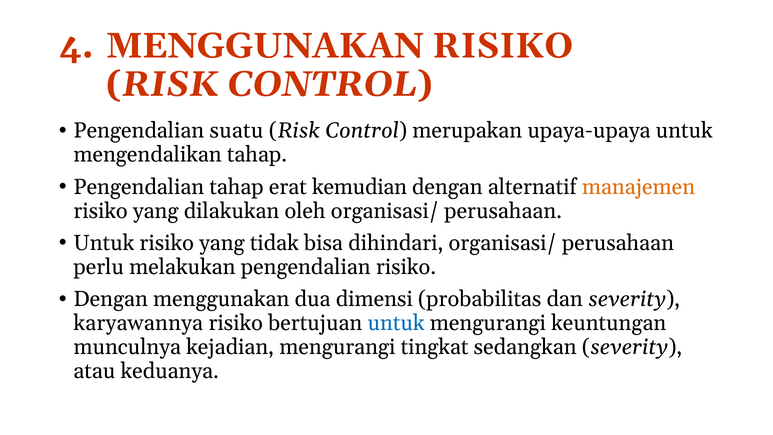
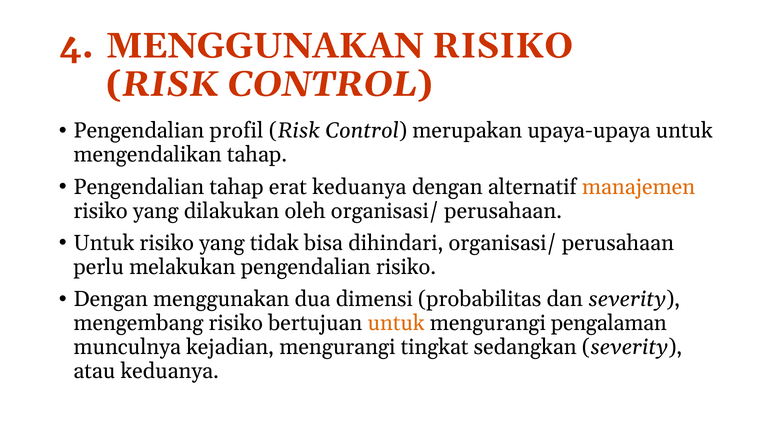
suatu: suatu -> profil (236, 131)
erat kemudian: kemudian -> keduanya (359, 187)
karyawannya: karyawannya -> mengembang (138, 323)
untuk colour: blue -> orange (396, 323)
keuntungan: keuntungan -> pengalaman (609, 323)
